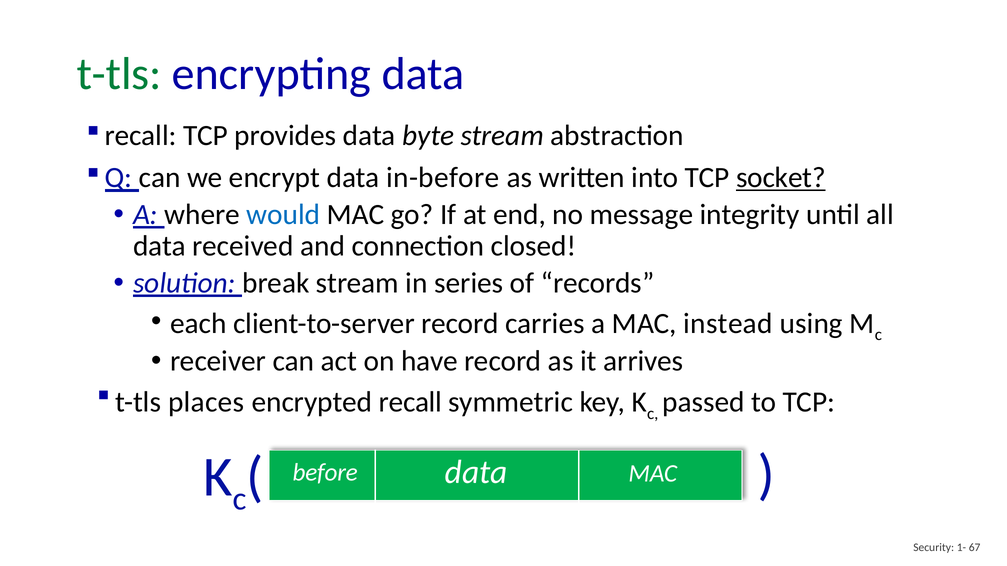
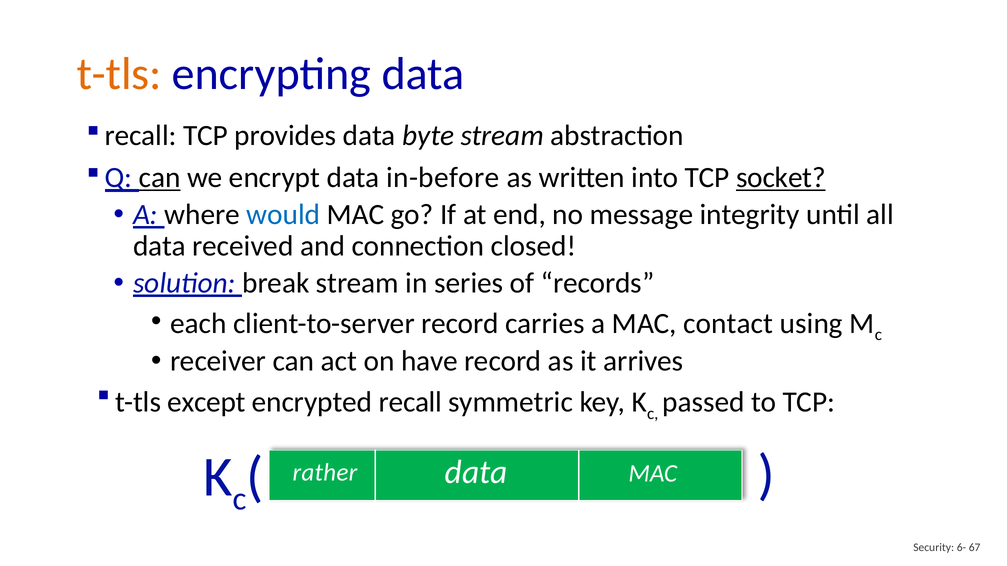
t-tls colour: green -> orange (119, 74)
can underline: none -> present (160, 178)
instead: instead -> contact (728, 324)
places: places -> except (206, 402)
before: before -> rather (325, 473)
1-: 1- -> 6- (961, 548)
